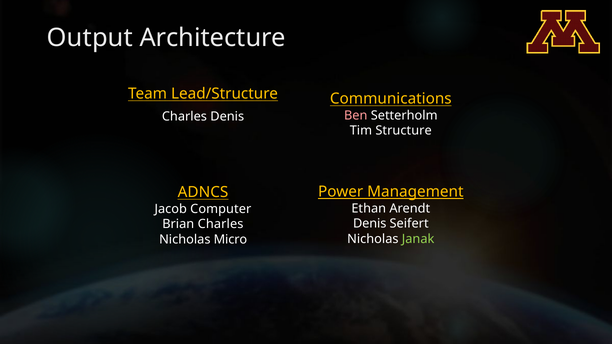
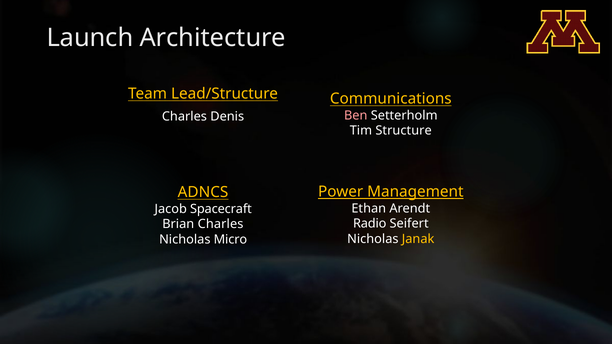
Output: Output -> Launch (90, 38)
Computer: Computer -> Spacecraft (221, 209)
Denis: Denis -> Radio (370, 224)
Janak colour: light green -> yellow (418, 239)
